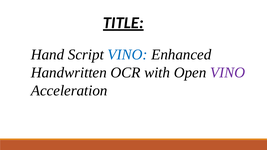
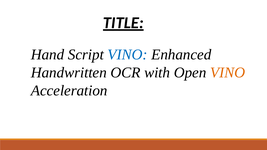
VINO colour: purple -> orange (228, 73)
